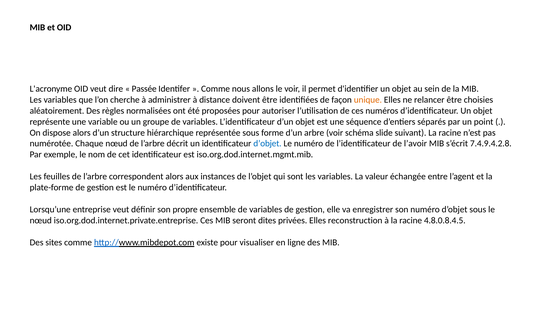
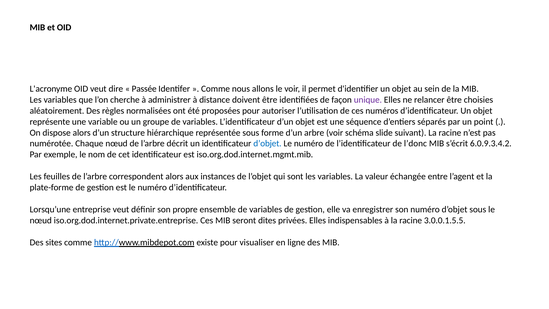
unique colour: orange -> purple (368, 100)
l’avoir: l’avoir -> l’donc (415, 144)
7.4.9.4.2.8: 7.4.9.4.2.8 -> 6.0.9.3.4.2 (491, 144)
reconstruction: reconstruction -> indispensables (355, 220)
4.8.0.8.4.5: 4.8.0.8.4.5 -> 3.0.0.1.5.5 (445, 220)
